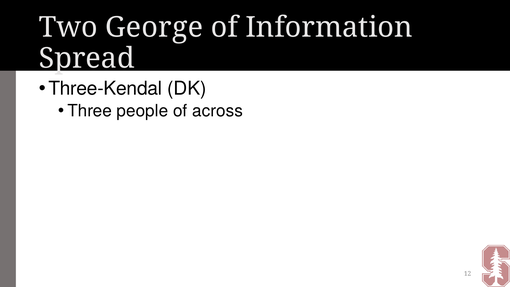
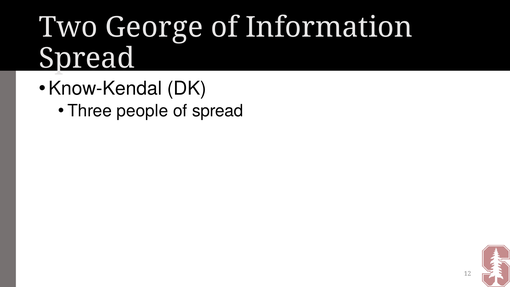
Three-Kendal: Three-Kendal -> Know-Kendal (105, 88)
of across: across -> spread (218, 111)
